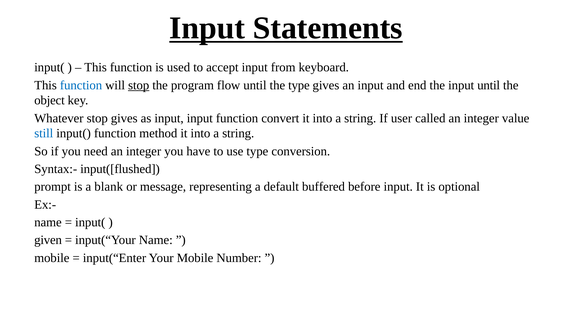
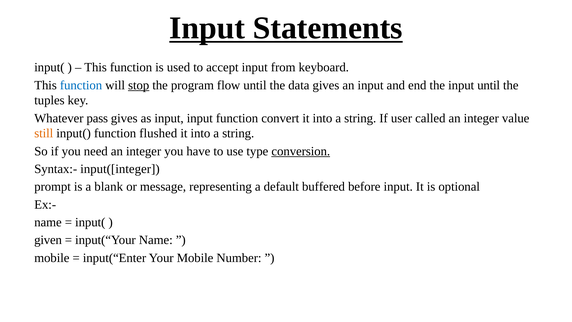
the type: type -> data (299, 85)
object: object -> tuples (49, 100)
Whatever stop: stop -> pass (97, 118)
still colour: blue -> orange (44, 133)
method: method -> flushed (158, 133)
conversion underline: none -> present (301, 151)
input([flushed: input([flushed -> input([integer (120, 169)
